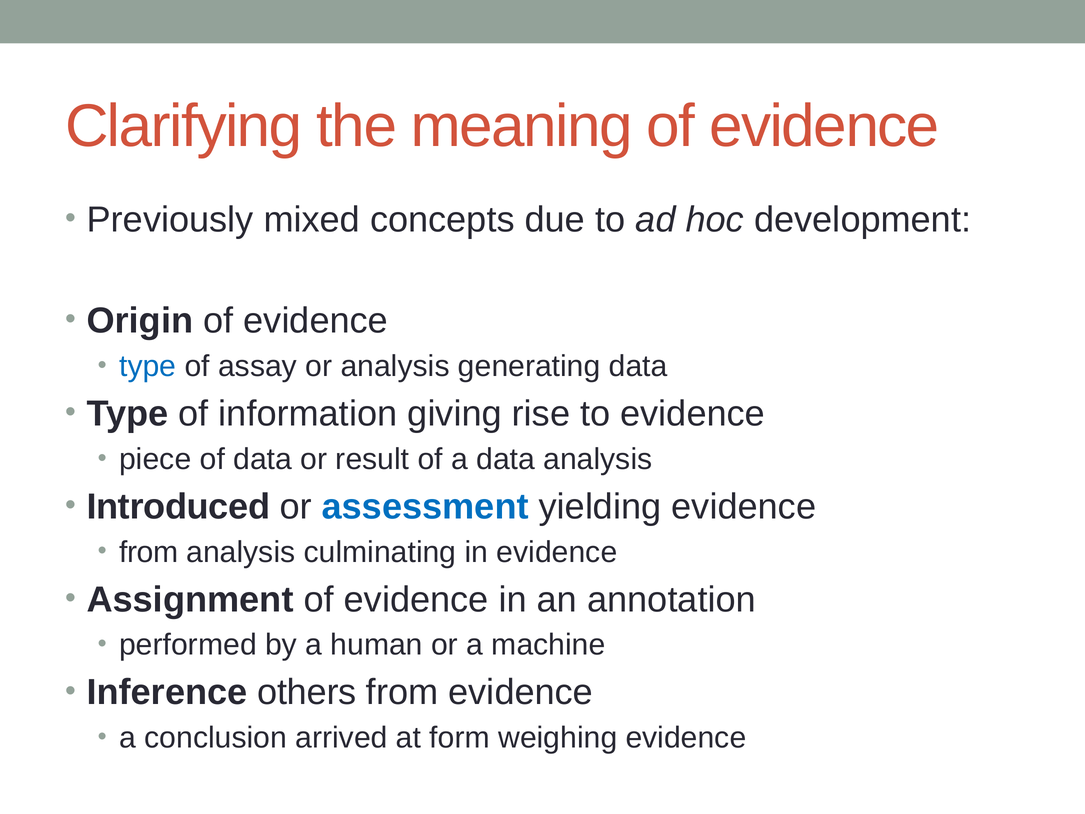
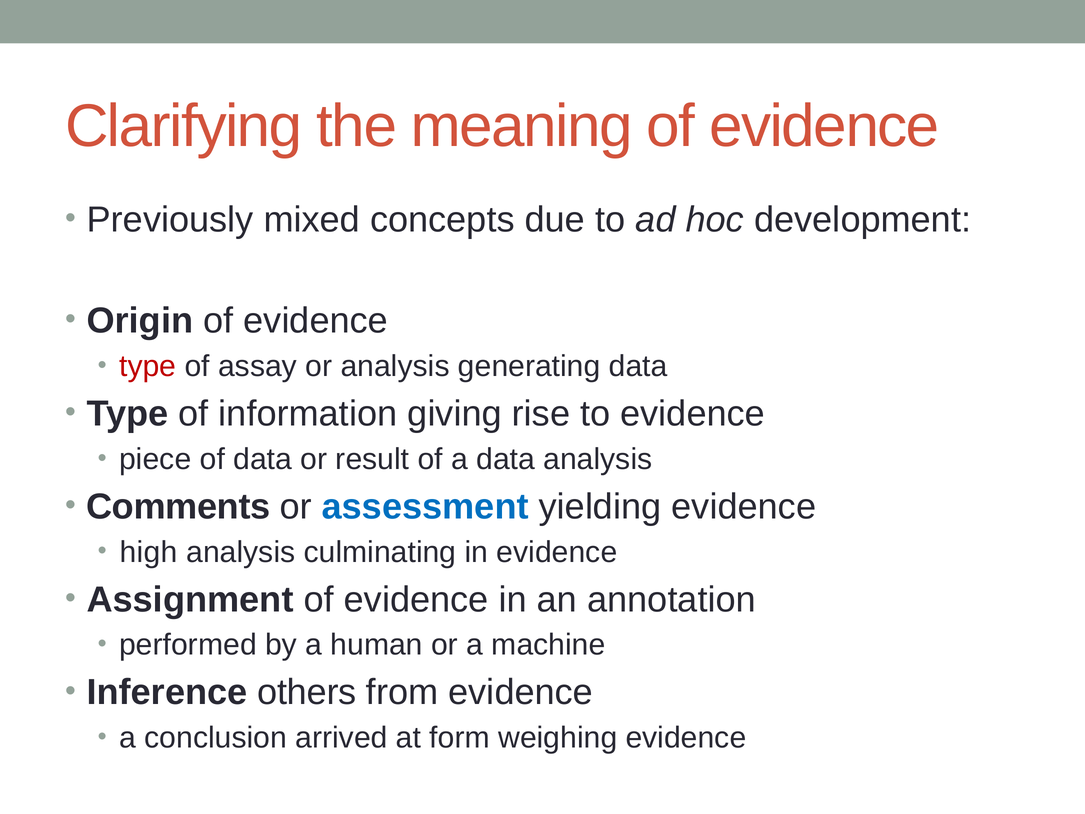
type colour: blue -> red (148, 366)
Introduced: Introduced -> Comments (178, 507)
from: from -> high (149, 552)
